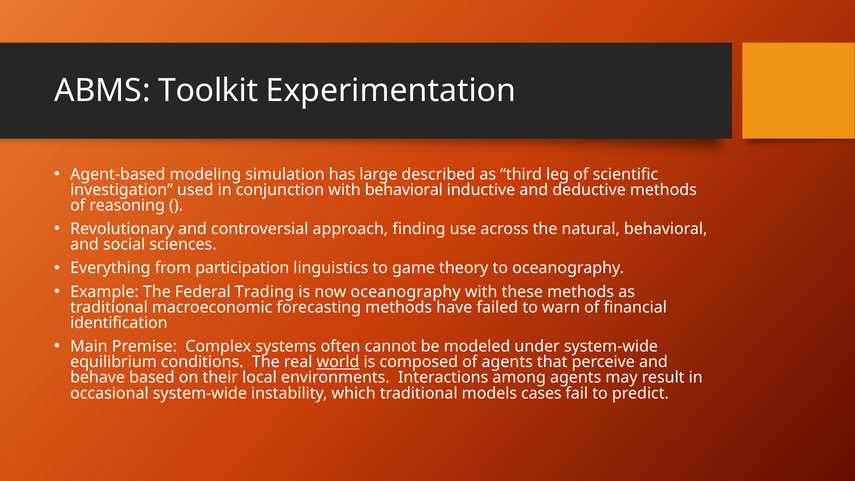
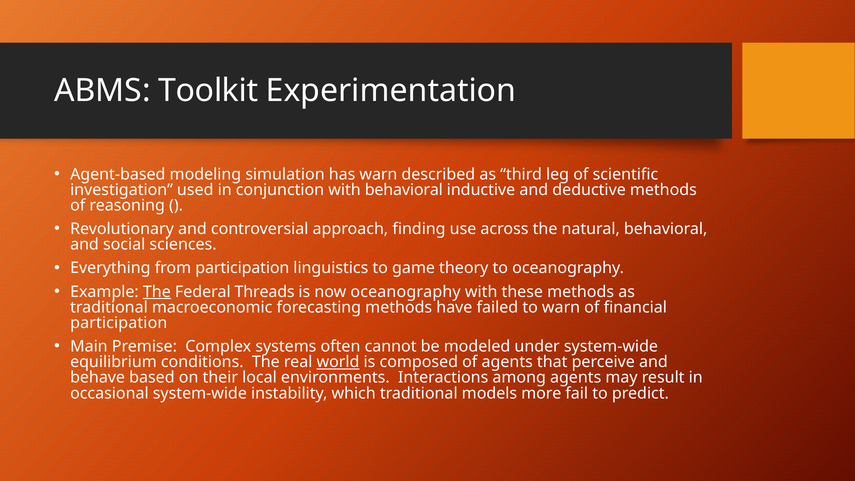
has large: large -> warn (378, 174)
The underline: none -> present (157, 292)
Trading: Trading -> Threads (265, 292)
identification: identification -> participation (119, 323)
cases: cases -> more (541, 393)
